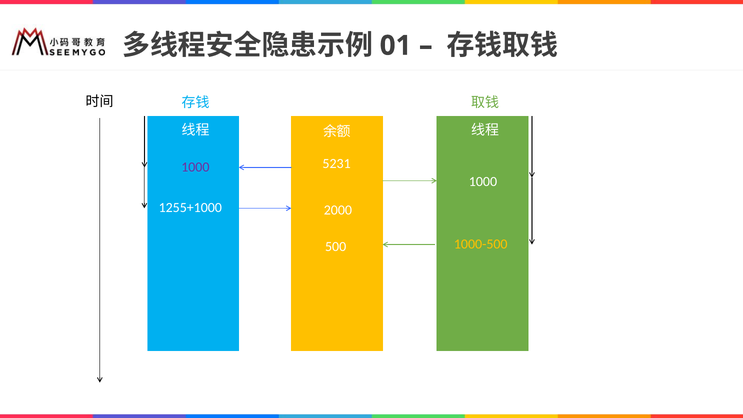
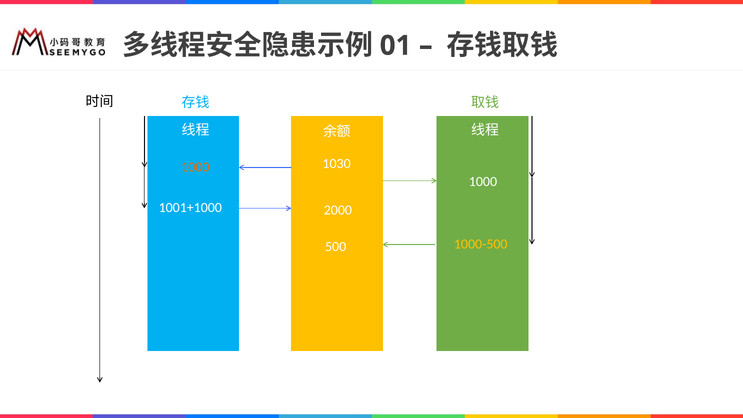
5231: 5231 -> 1030 (337, 164)
1000 colour: purple -> orange (195, 167)
1255+1000: 1255+1000 -> 1001+1000 (190, 208)
